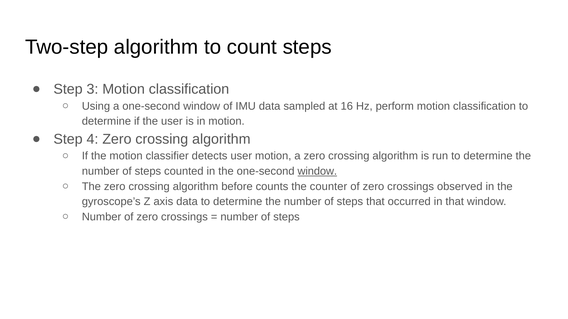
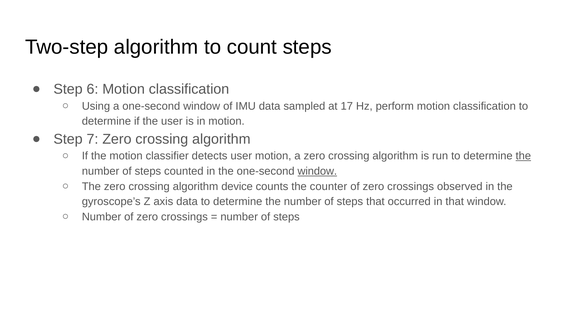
3: 3 -> 6 (92, 89)
16: 16 -> 17 (347, 106)
4: 4 -> 7 (92, 139)
the underline: none -> present (523, 156)
before: before -> device (237, 187)
